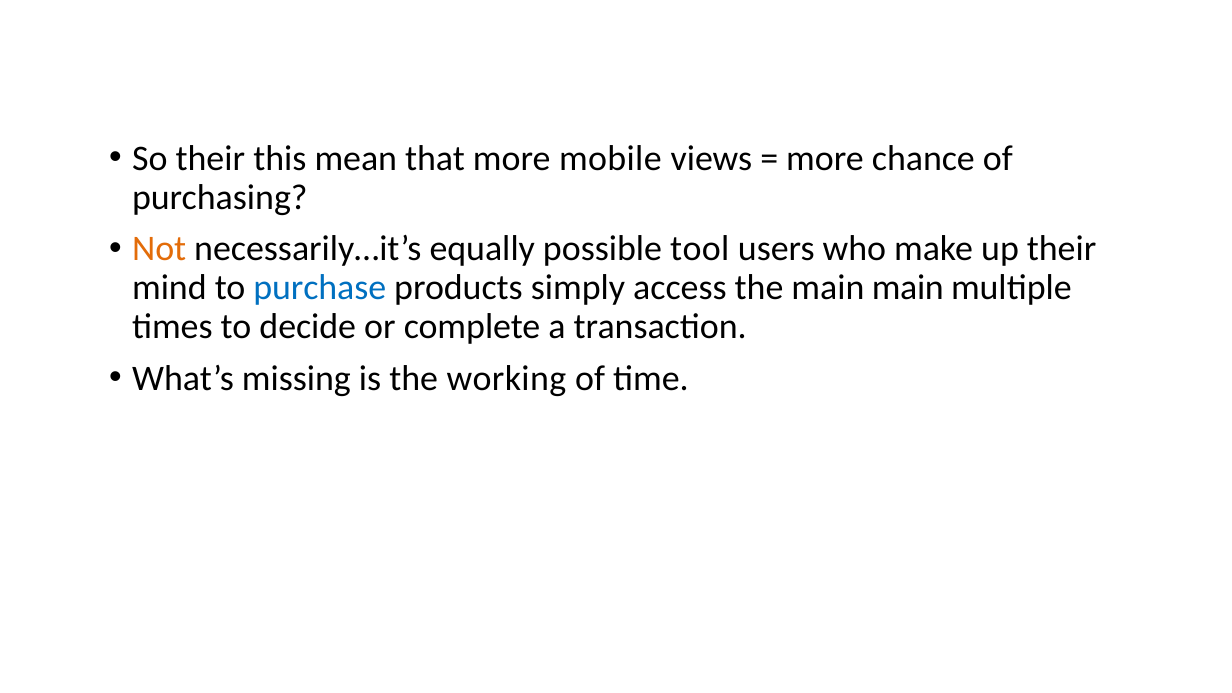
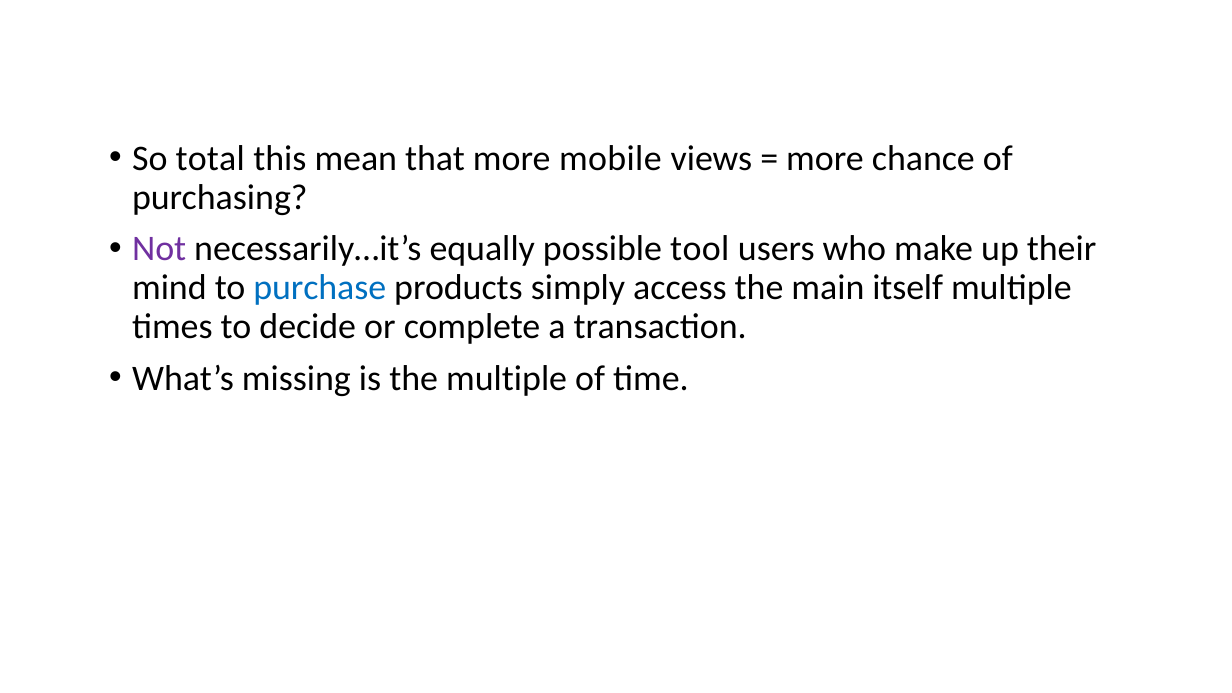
So their: their -> total (210, 159)
Not colour: orange -> purple (159, 249)
main main: main -> itself (908, 288)
the working: working -> multiple (507, 378)
